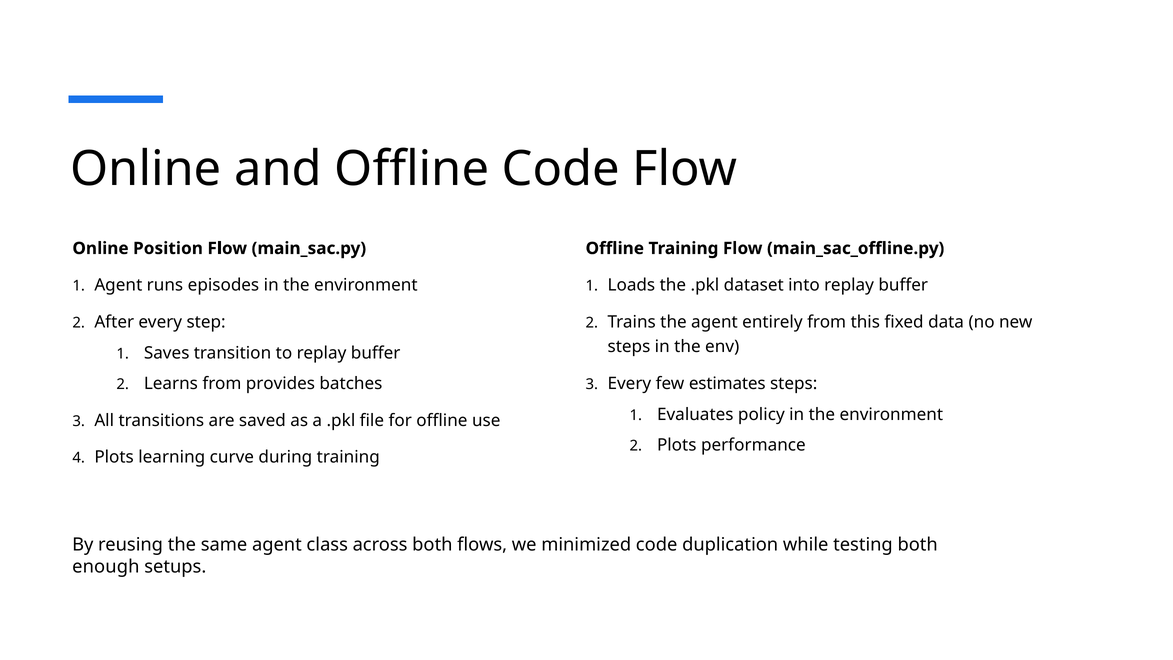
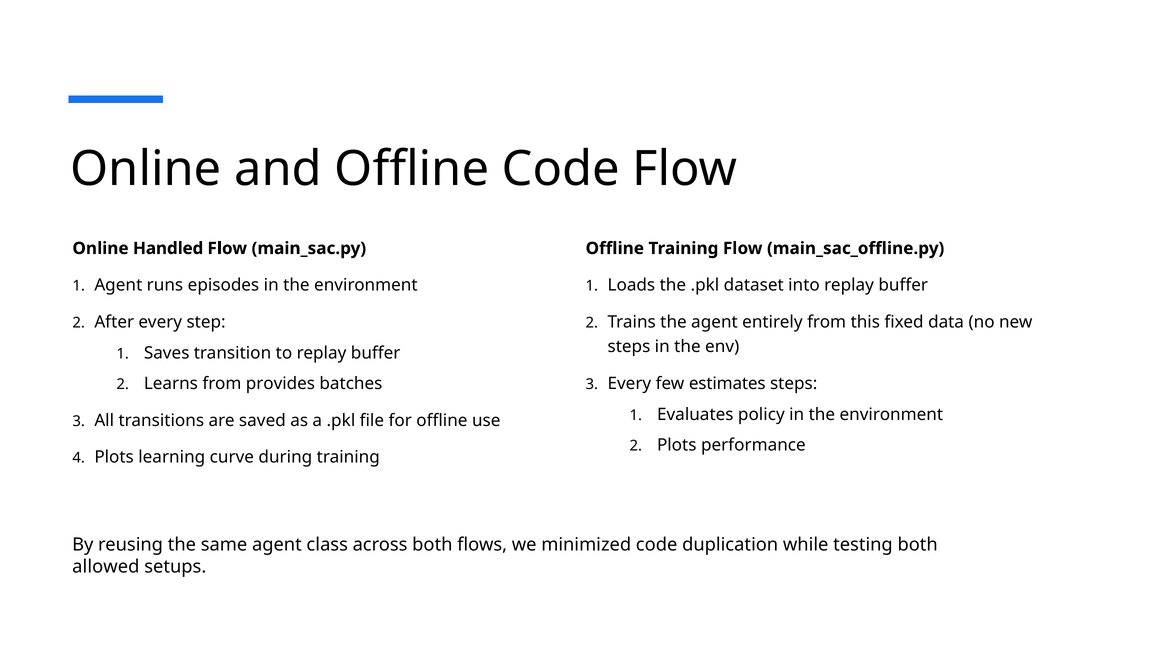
Position: Position -> Handled (168, 248)
enough: enough -> allowed (106, 566)
